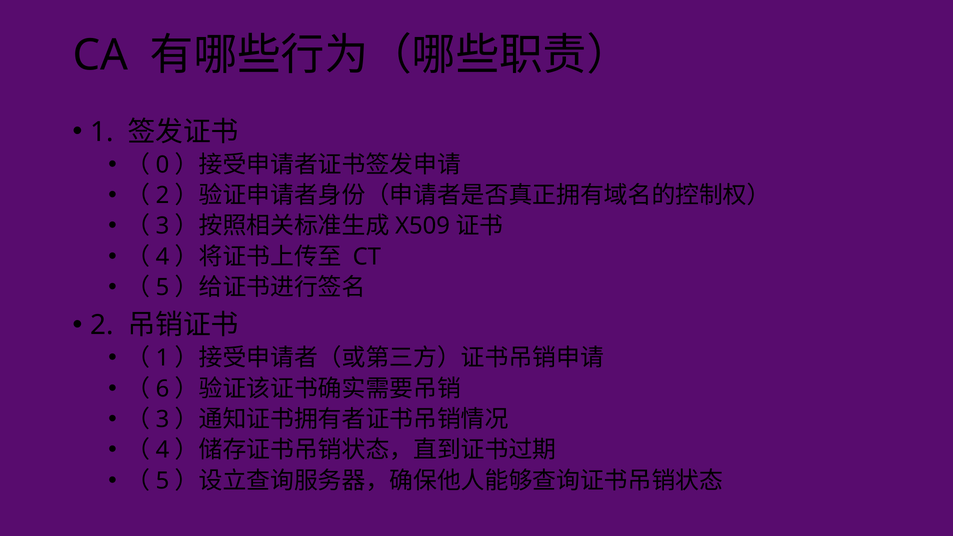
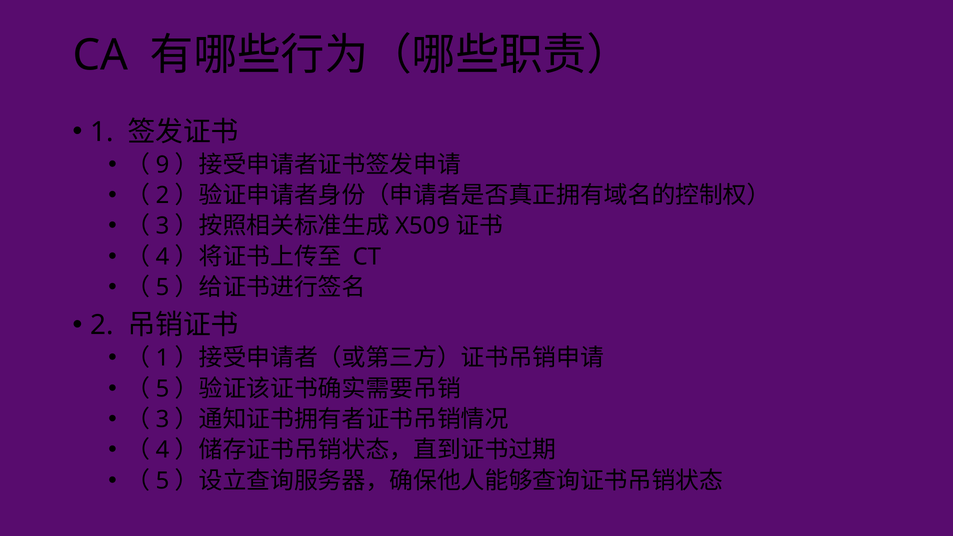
0: 0 -> 9 (163, 165)
6: 6 -> 5 (163, 389)
